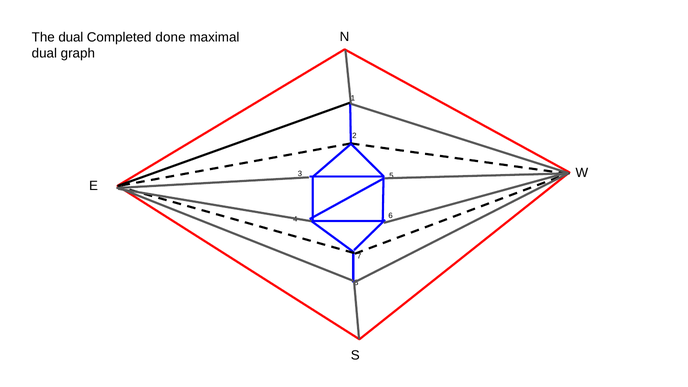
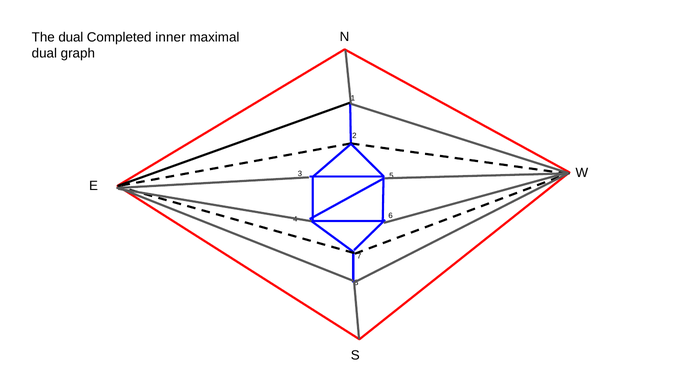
done: done -> inner (171, 37)
